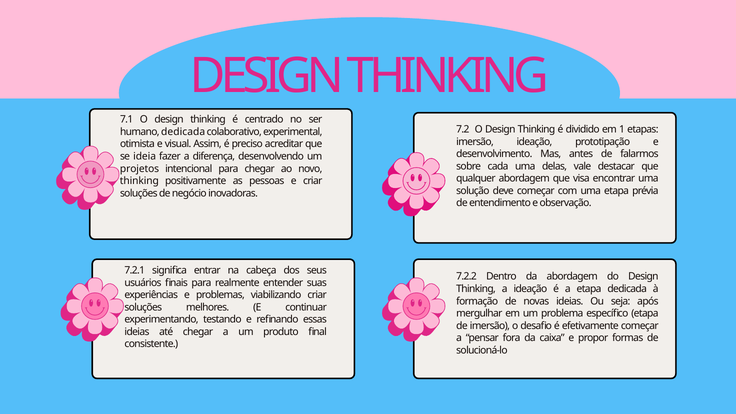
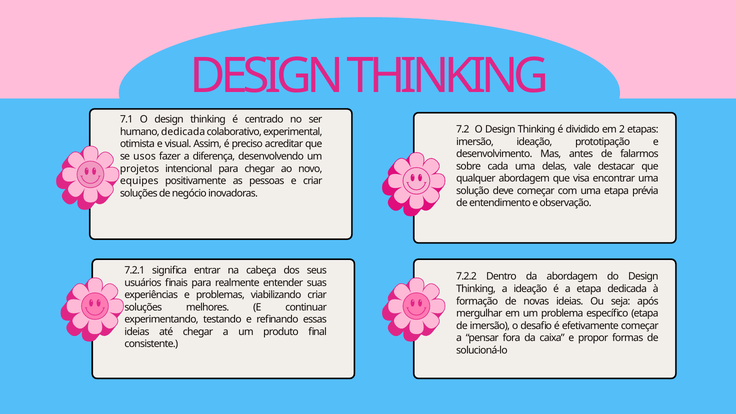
1: 1 -> 2 (622, 129)
ideia: ideia -> usos (145, 156)
thinking: thinking -> equipes (139, 181)
